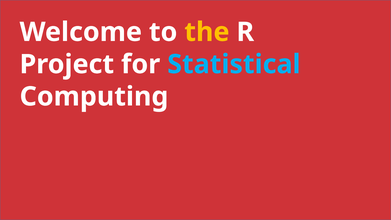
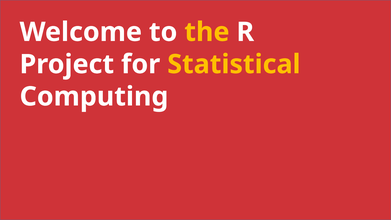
Statistical colour: light blue -> yellow (234, 64)
